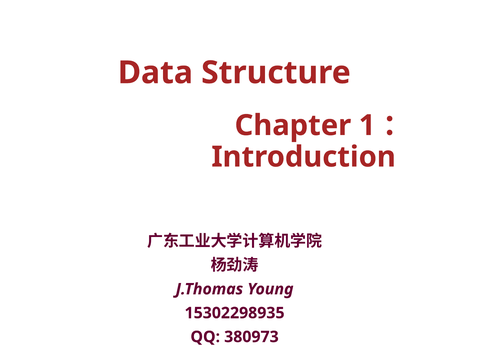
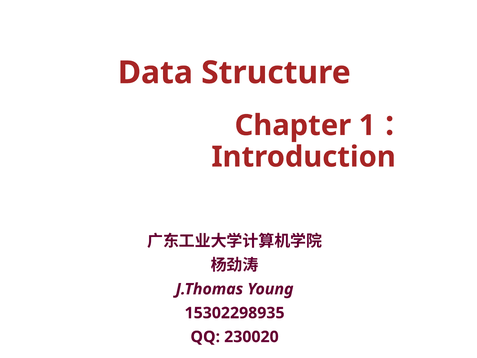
380973: 380973 -> 230020 (251, 337)
